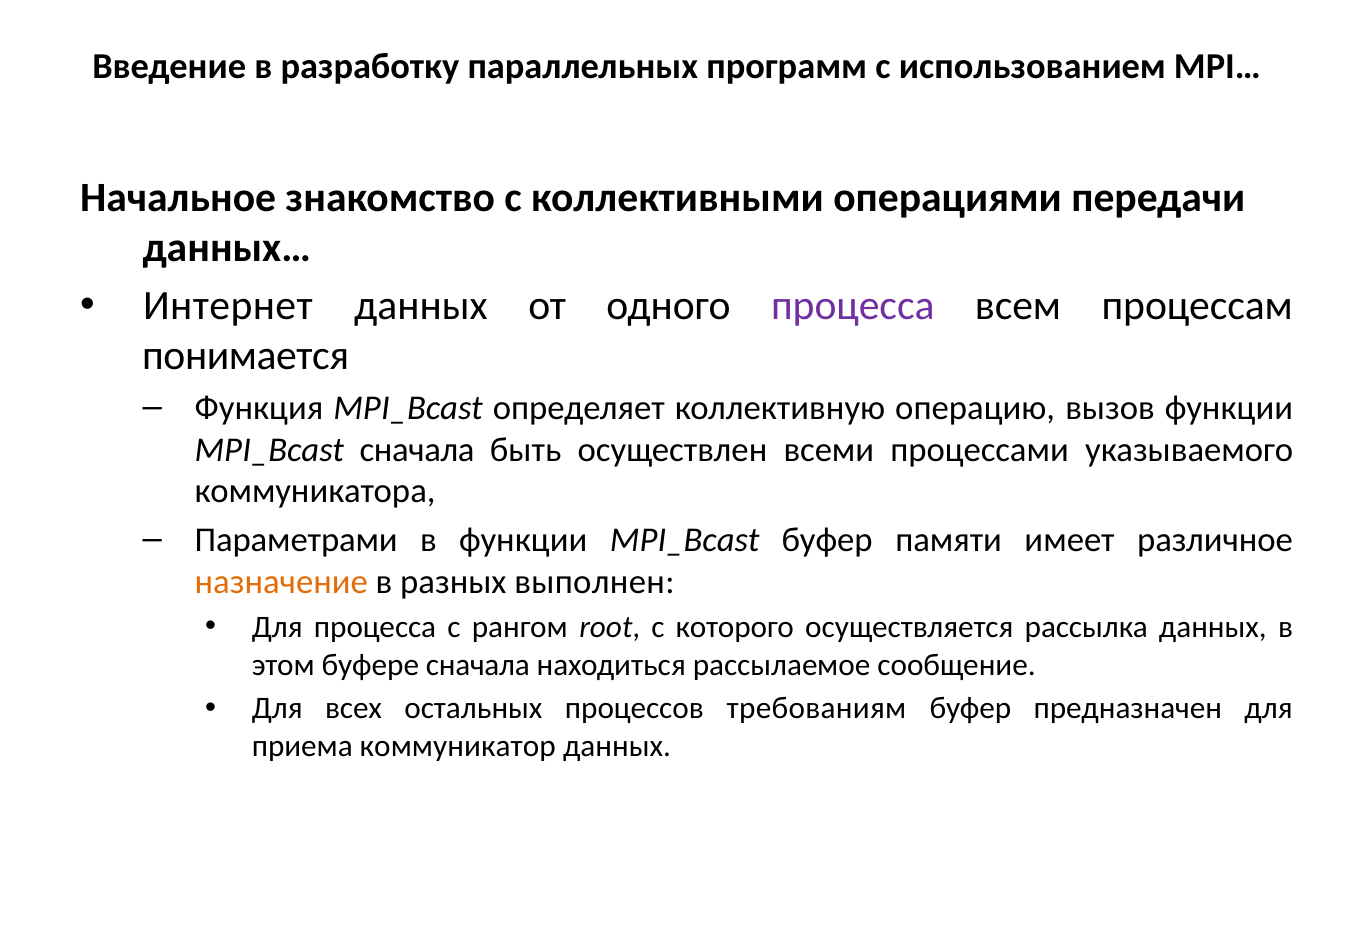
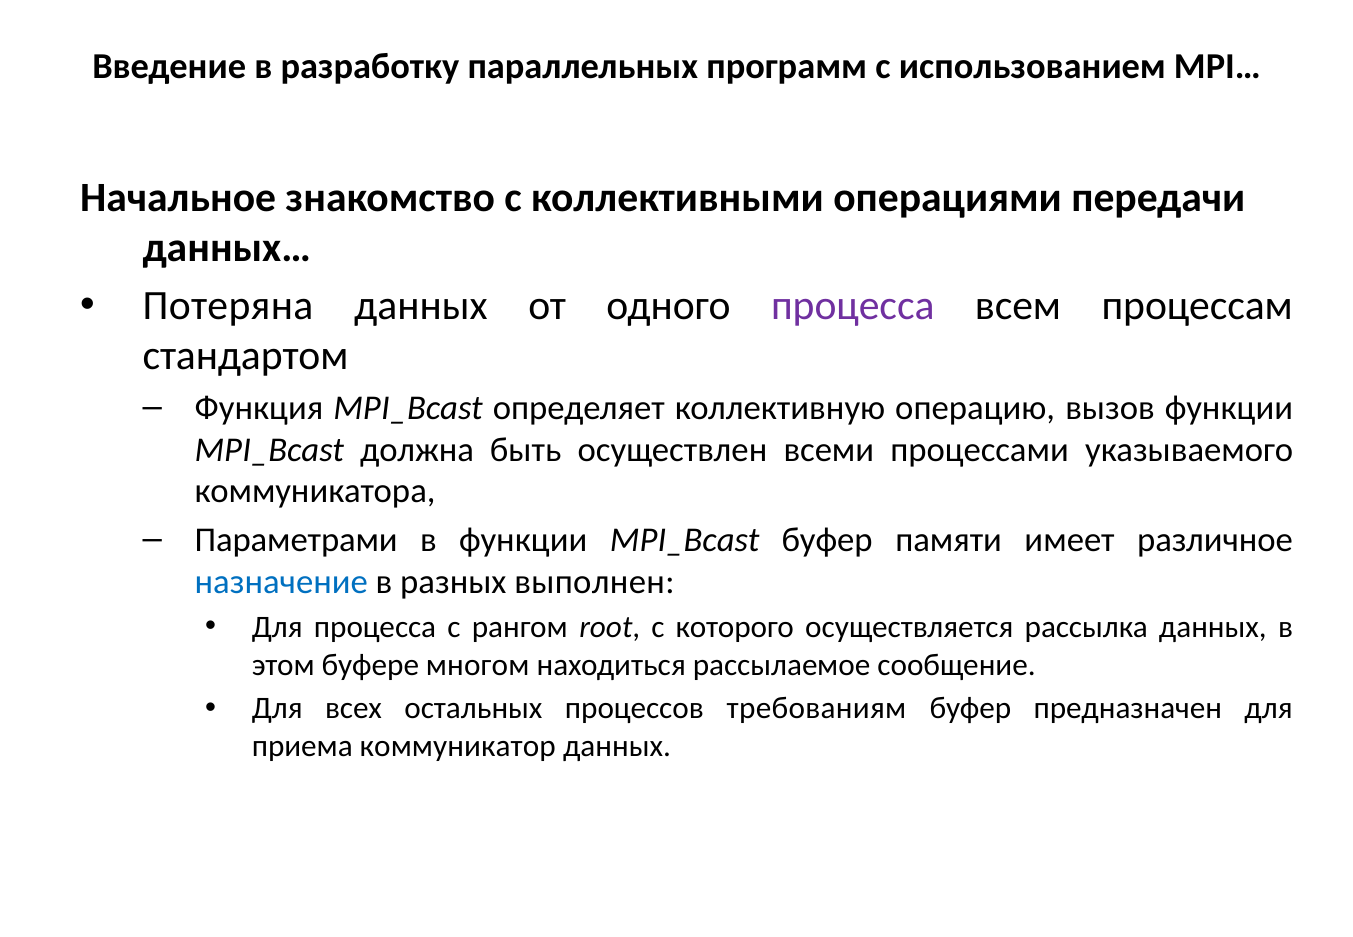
Интернет: Интернет -> Потеряна (228, 306)
понимается: понимается -> стандартом (246, 356)
MPI_Bcast сначала: сначала -> должна (417, 450)
назначение colour: orange -> blue (281, 582)
буфере сначала: сначала -> многом (478, 665)
